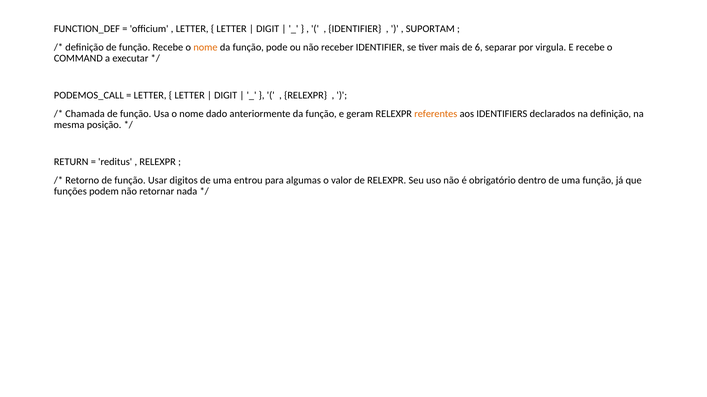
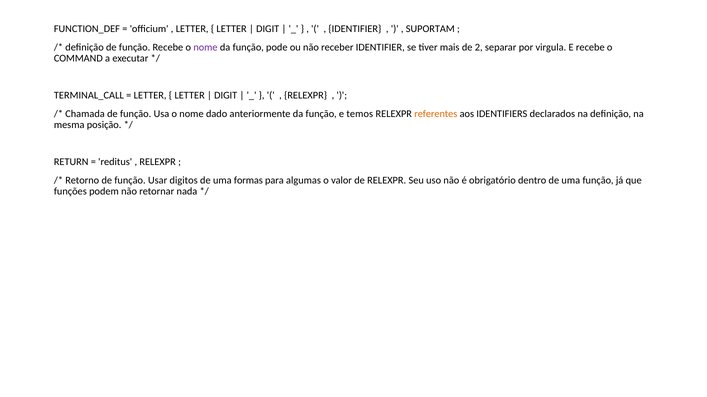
nome colour: orange -> purple (205, 47)
6: 6 -> 2 (479, 47)
PODEMOS_CALL: PODEMOS_CALL -> TERMINAL_CALL (89, 95)
geram: geram -> temos (360, 114)
entrou: entrou -> formas (248, 181)
